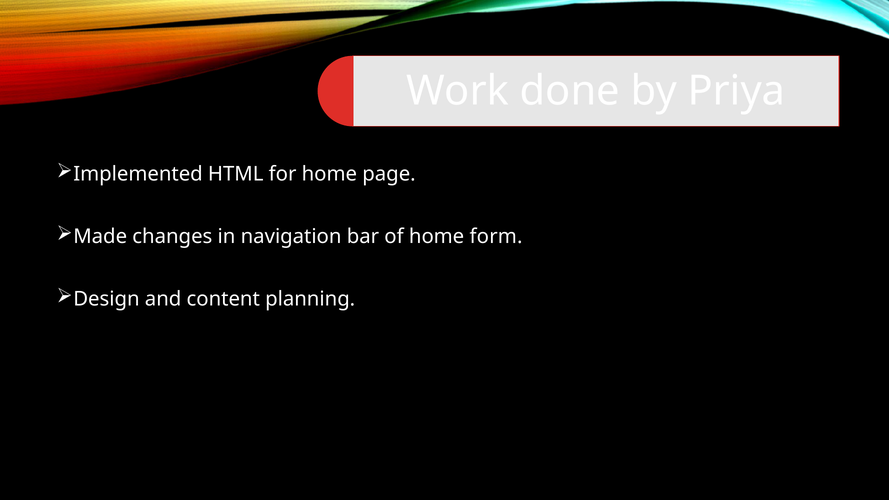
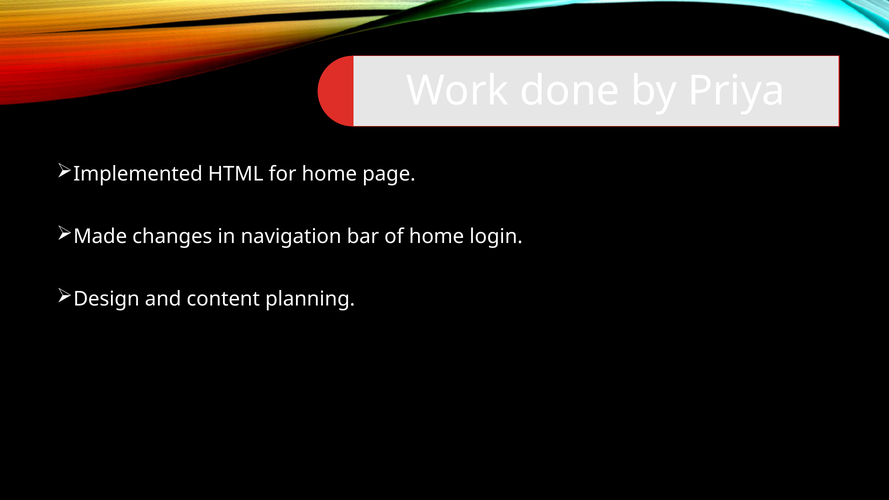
form: form -> login (496, 237)
